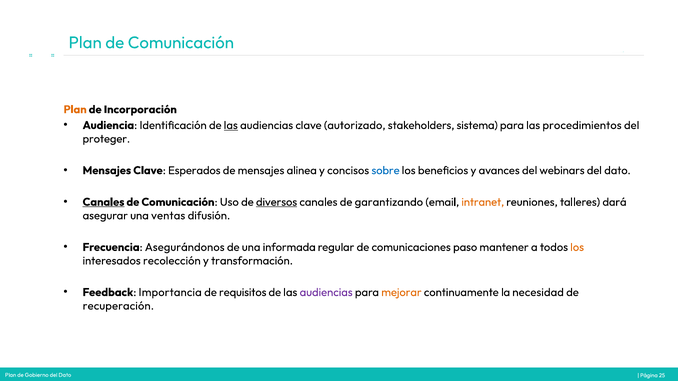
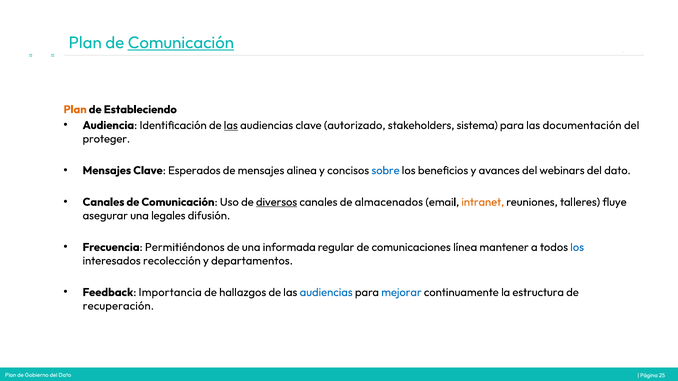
Comunicación underline: none -> present (181, 43)
Incorporación: Incorporación -> Estableciendo (140, 110)
procedimientos: procedimientos -> documentación (582, 125)
Canales underline: present -> none (103, 202)
garantizando: garantizando -> almacenados (389, 202)
dará: dará -> fluye (615, 202)
ventas: ventas -> legales (168, 216)
Asegurándonos: Asegurándonos -> Permitiéndonos (185, 247)
paso: paso -> línea (465, 247)
los colour: orange -> blue (577, 247)
transformación: transformación -> departamentos (252, 261)
requisitos: requisitos -> hallazgos (243, 293)
audiencias colour: purple -> blue (326, 293)
mejorar colour: orange -> blue (401, 293)
necesidad: necesidad -> estructura (538, 293)
